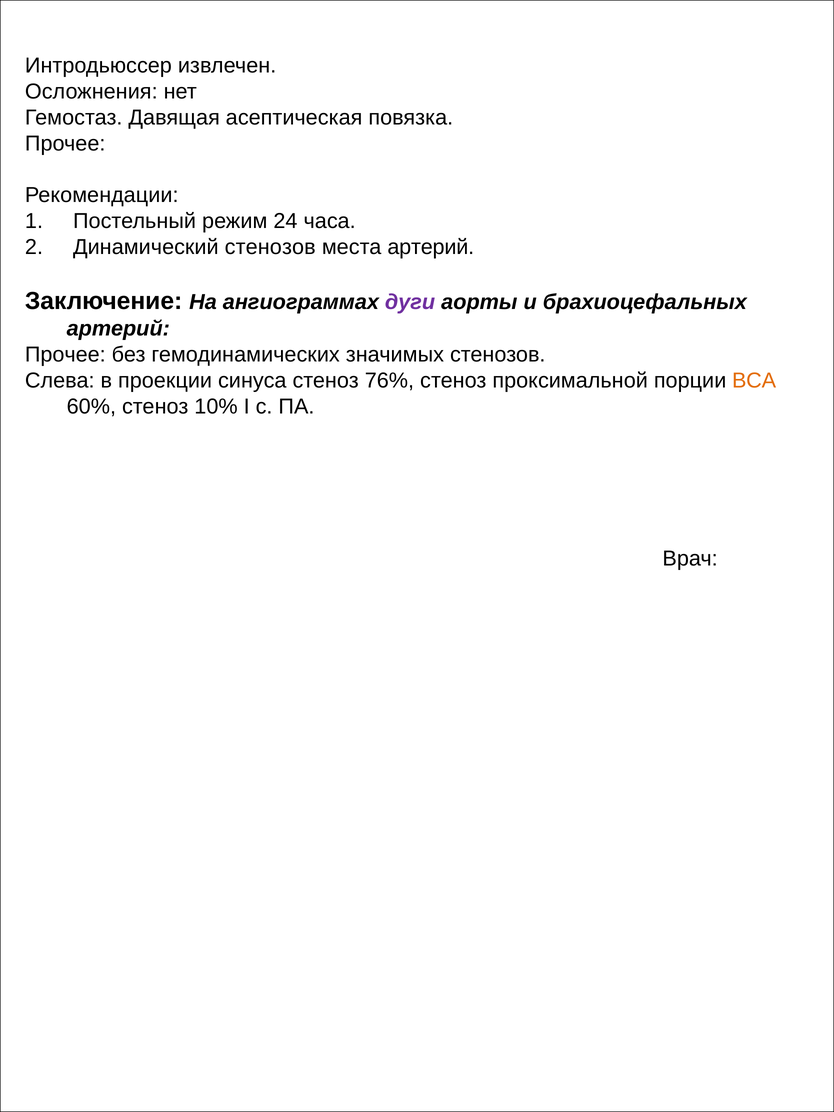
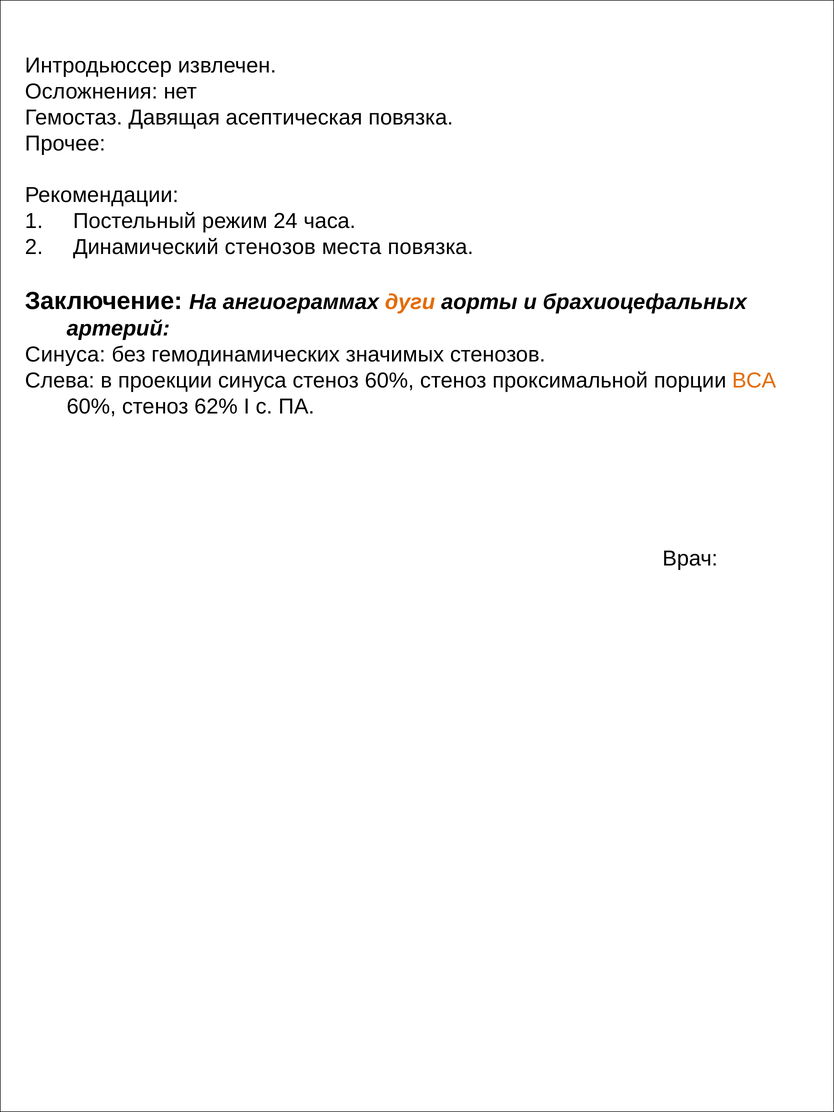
места артерий: артерий -> повязка (431, 247)
дуги colour: purple -> orange (410, 302)
Прочее: Прочее -> Синуса (65, 355)
стеноз 76%: 76% -> 60% (389, 381)
10%: 10% -> 62% (216, 407)
